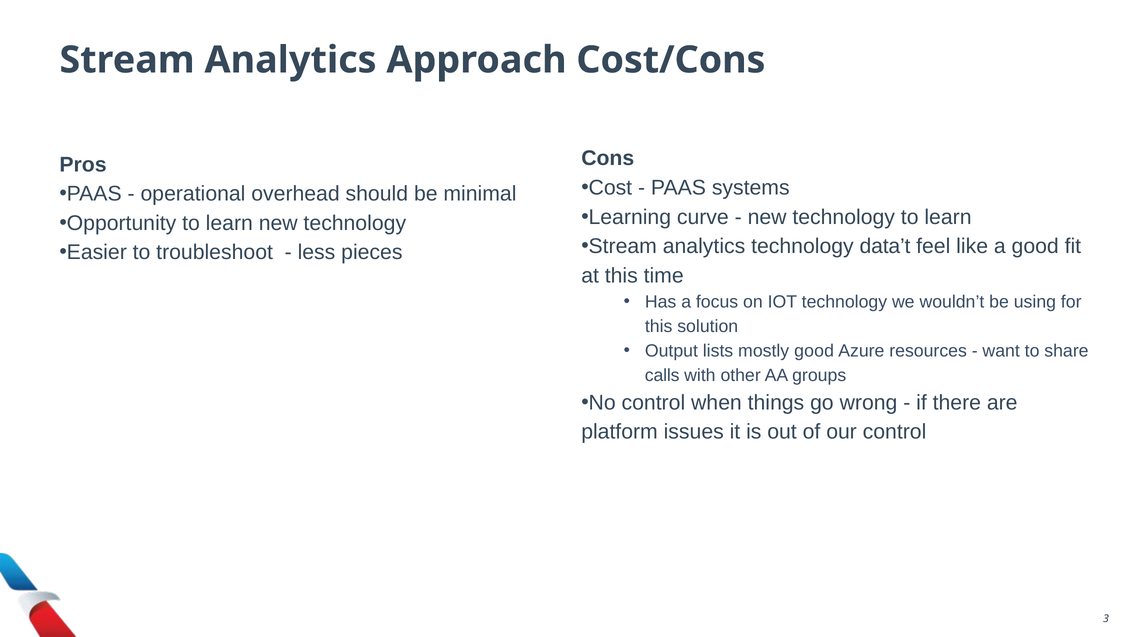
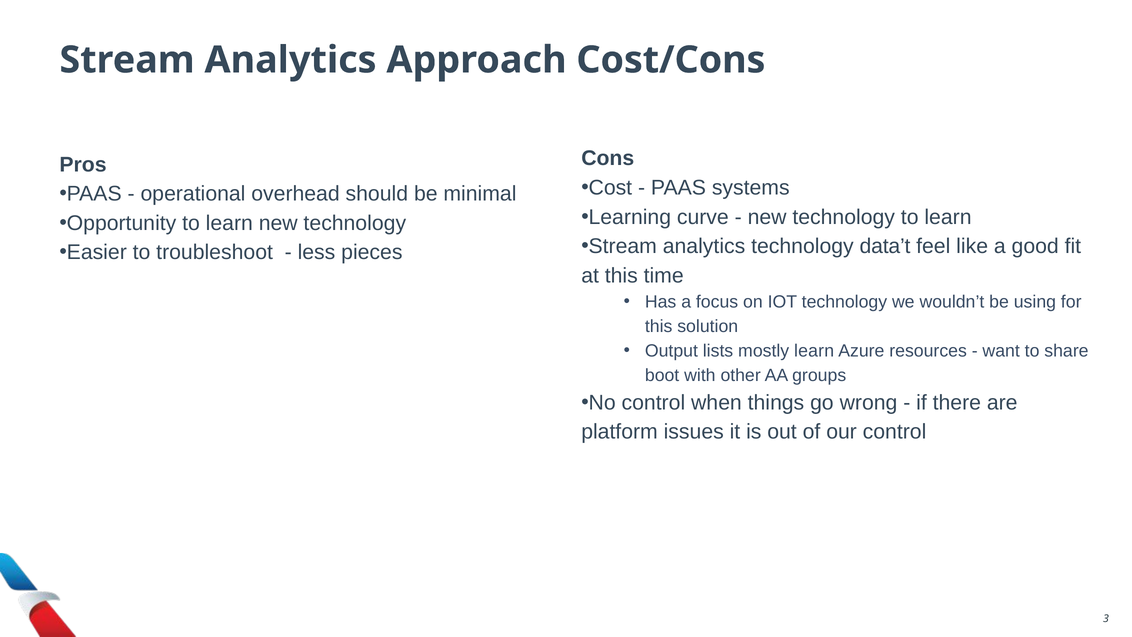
mostly good: good -> learn (814, 351)
calls: calls -> boot (662, 375)
